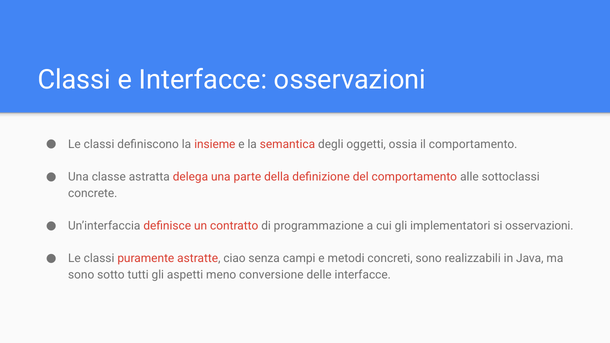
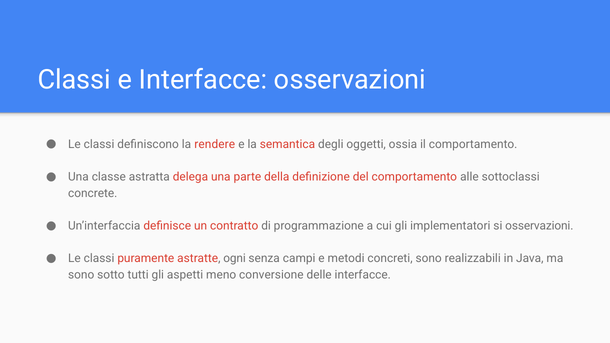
insieme: insieme -> rendere (215, 144)
ciao: ciao -> ogni (235, 259)
